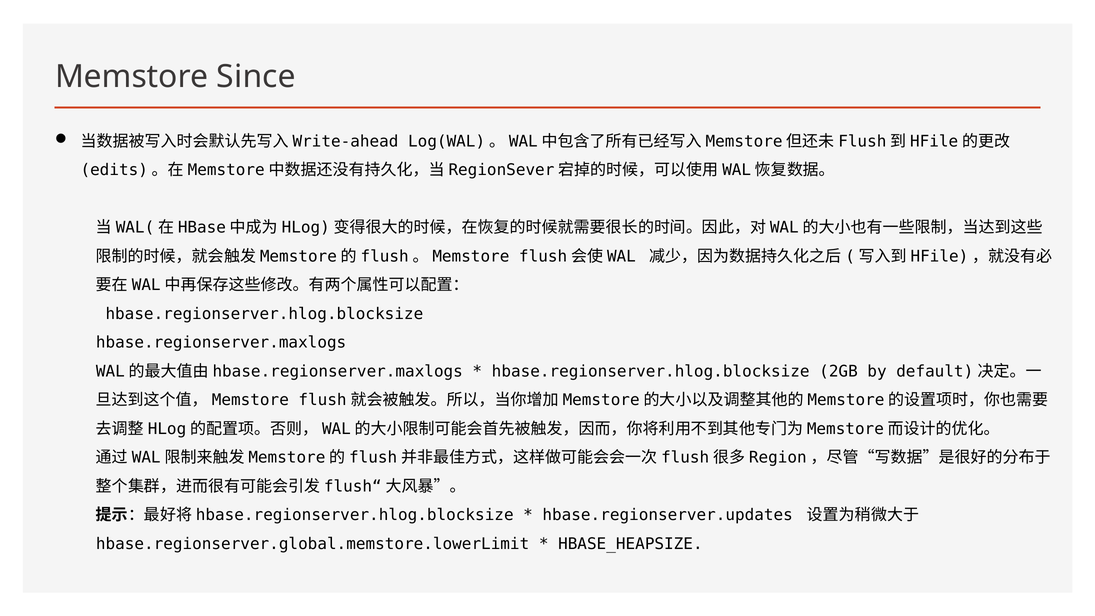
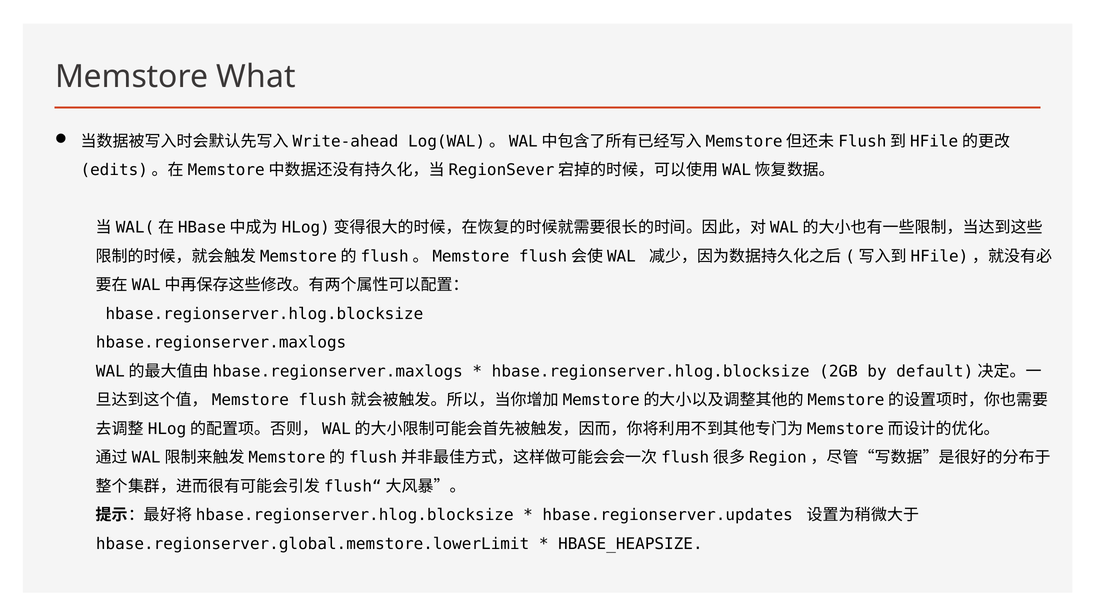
Since: Since -> What (256, 77)
